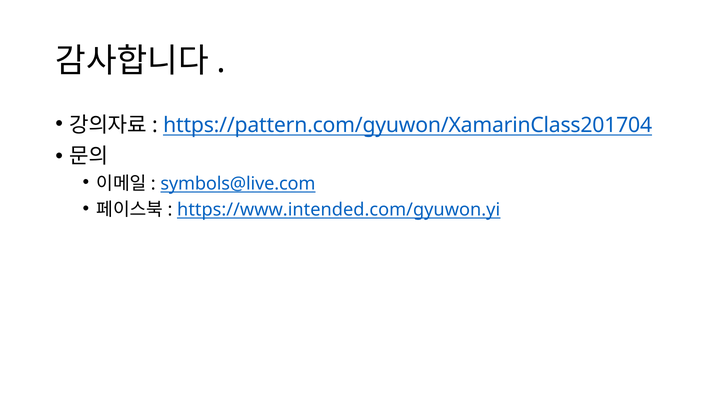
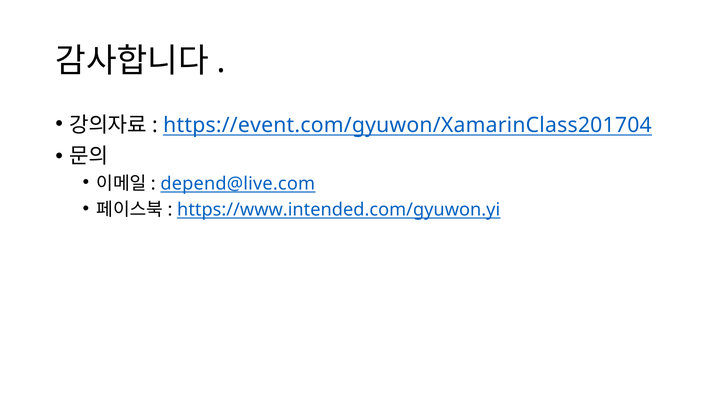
https://pattern.com/gyuwon/XamarinClass201704: https://pattern.com/gyuwon/XamarinClass201704 -> https://event.com/gyuwon/XamarinClass201704 (407, 125)
symbols@live.com: symbols@live.com -> depend@live.com (238, 184)
